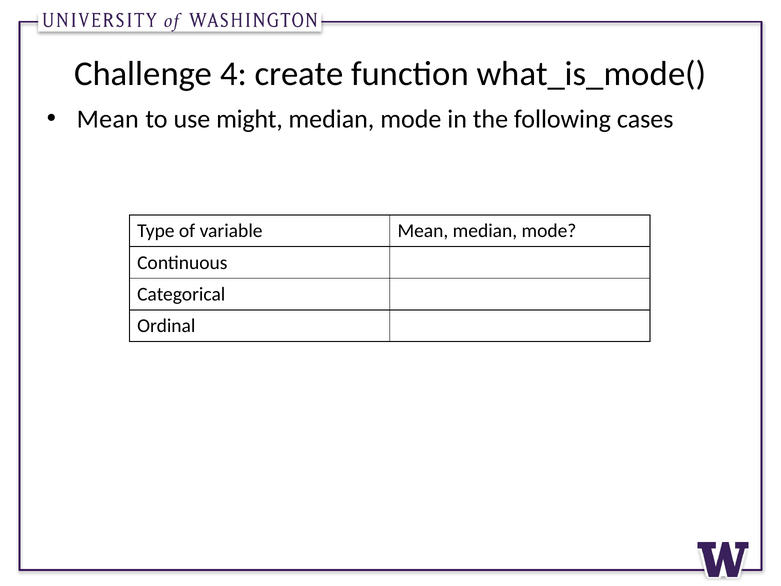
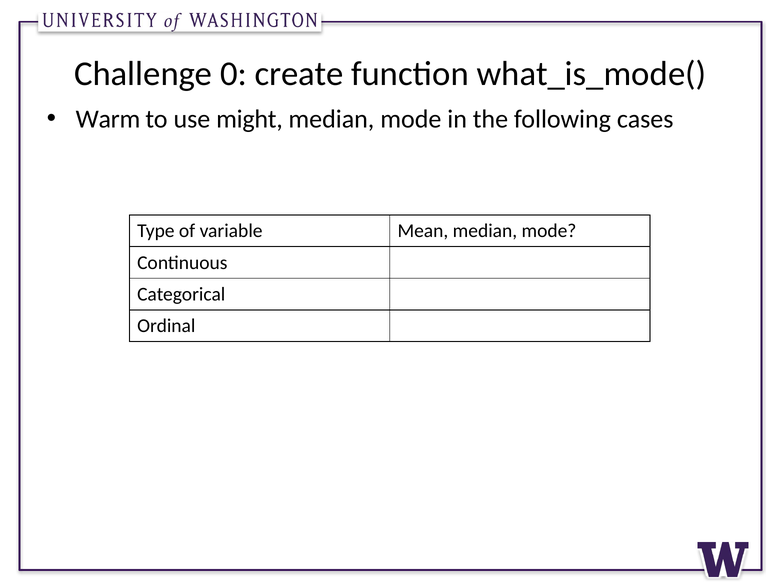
4: 4 -> 0 (233, 74)
Mean: Mean -> Warm (108, 119)
